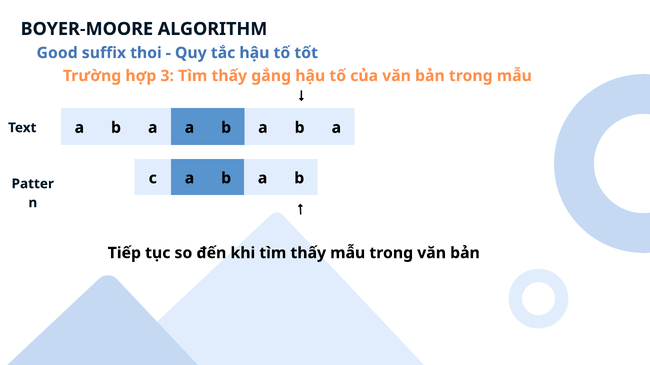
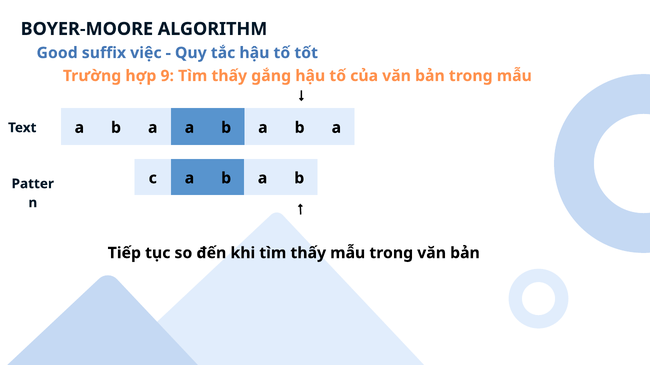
thoi: thoi -> việc (146, 53)
3: 3 -> 9 (167, 76)
